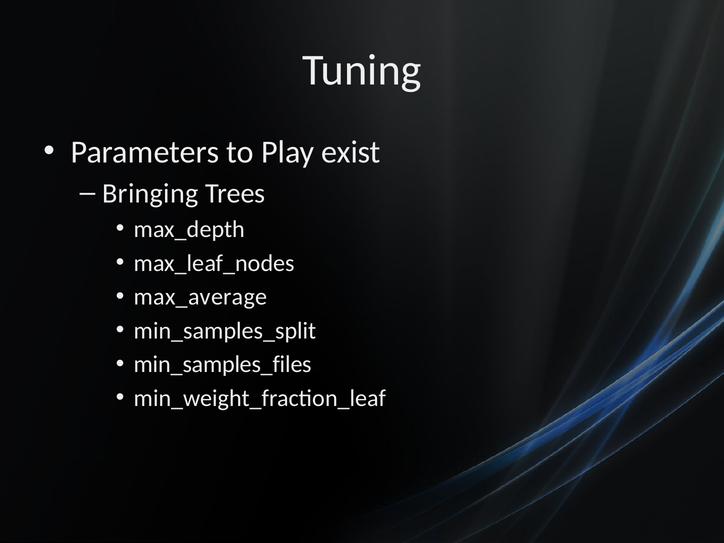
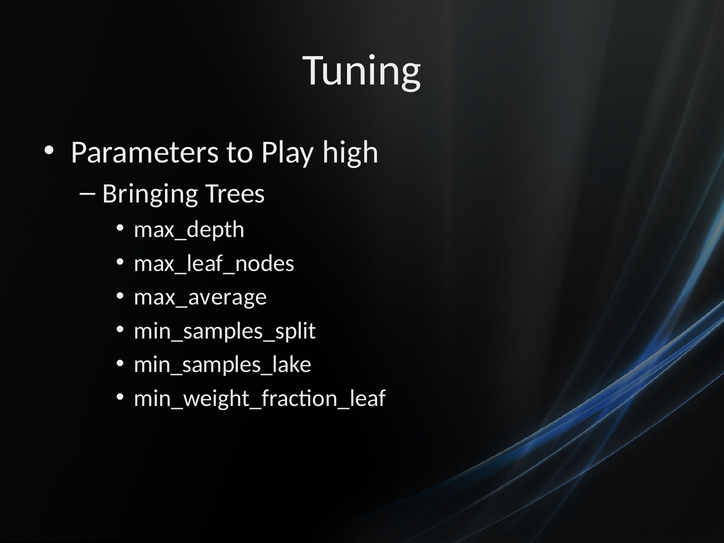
exist: exist -> high (351, 152)
min_samples_files: min_samples_files -> min_samples_lake (223, 364)
